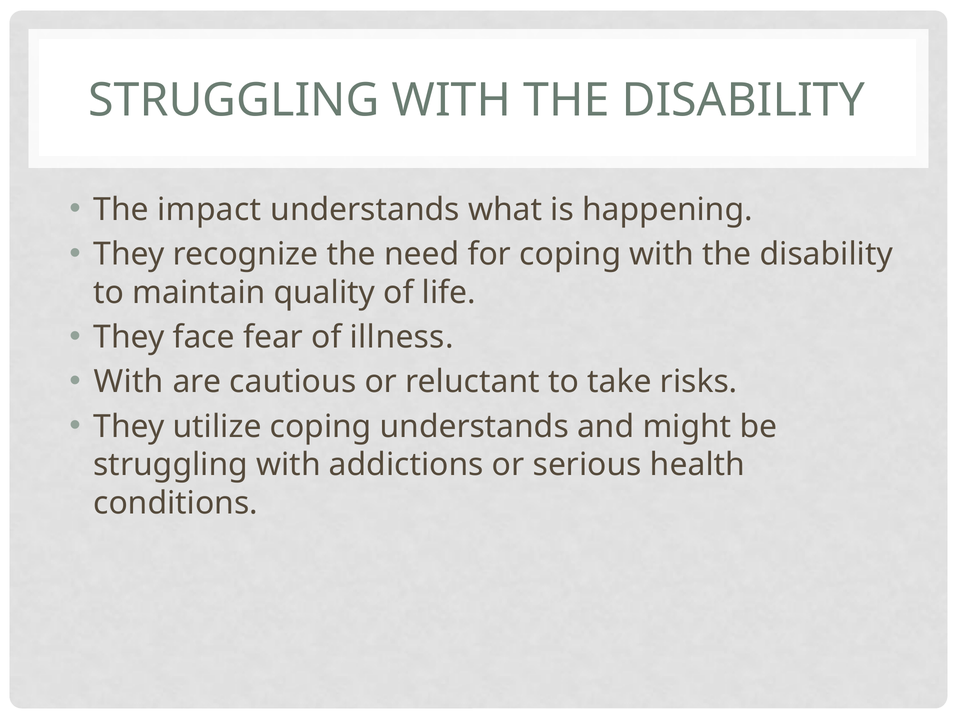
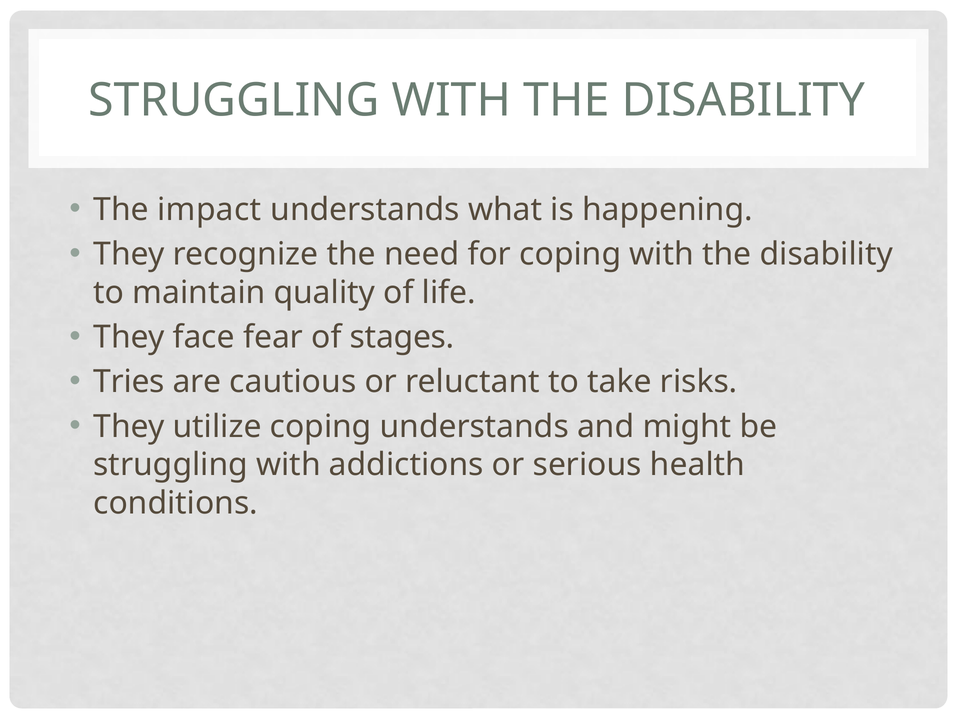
illness: illness -> stages (402, 337)
With: With -> Tries (129, 382)
